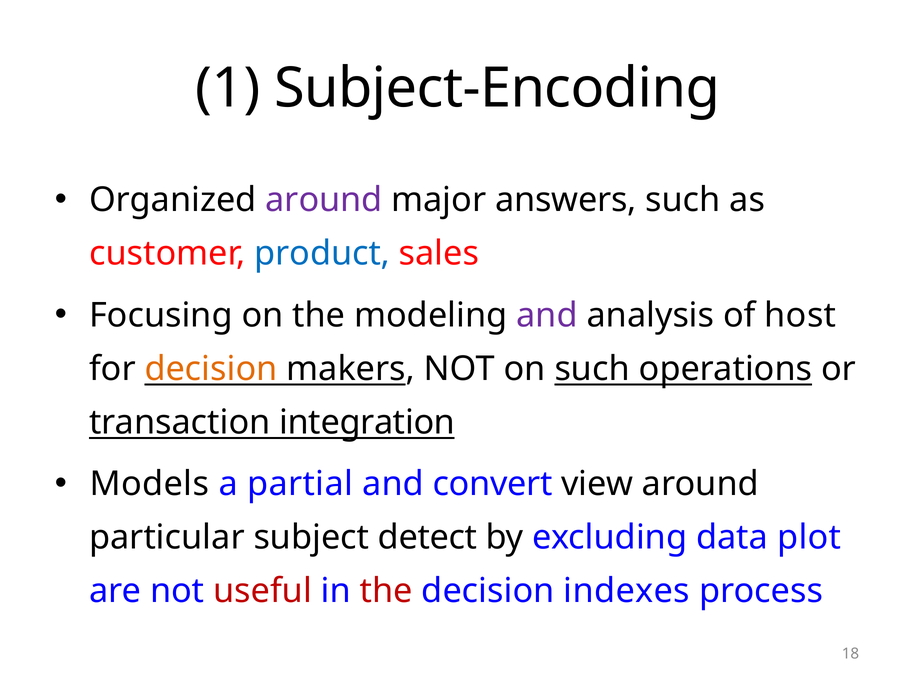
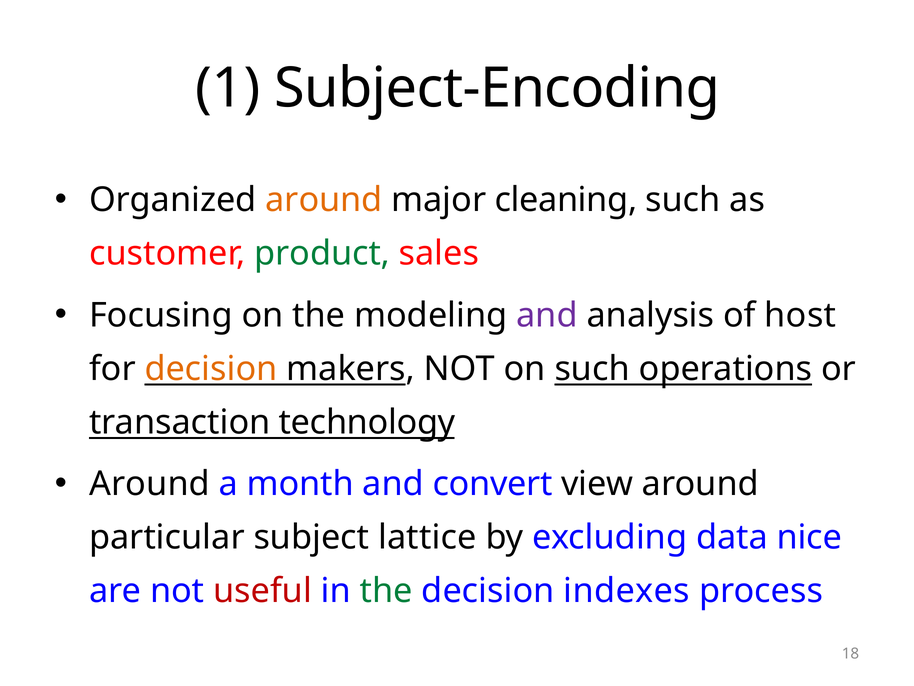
around colour: purple -> orange (324, 200)
answers: answers -> cleaning (566, 200)
product colour: blue -> green (322, 253)
integration: integration -> technology (367, 422)
Models: Models -> Around (150, 484)
partial: partial -> month (300, 484)
detect: detect -> lattice (427, 537)
plot: plot -> nice (809, 537)
the colour: red -> green (386, 591)
